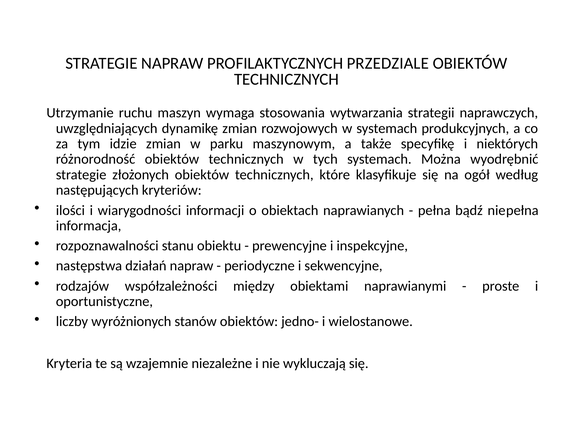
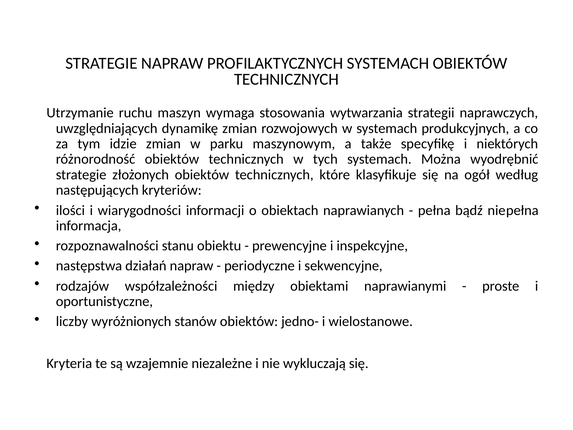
PROFILAKTYCZNYCH PRZEDZIALE: PRZEDZIALE -> SYSTEMACH (388, 63)
